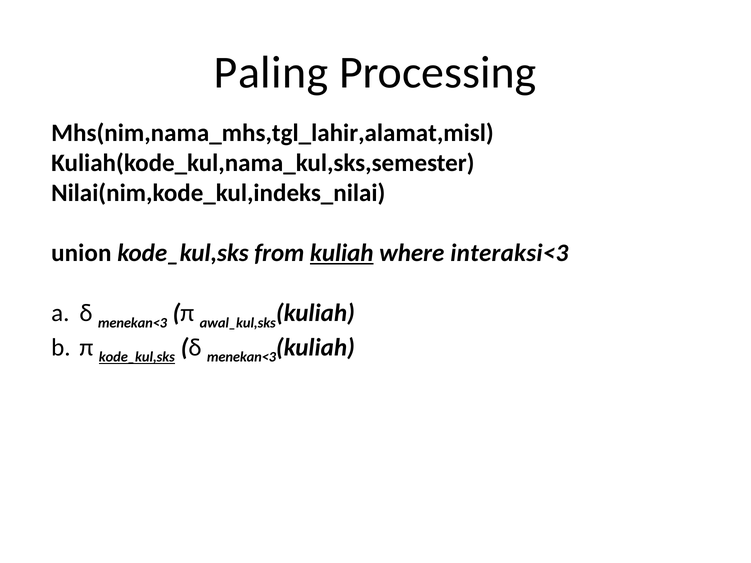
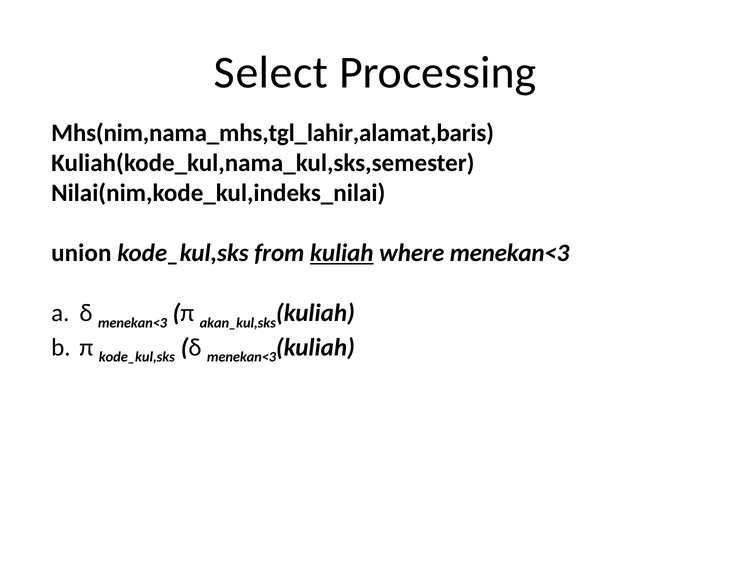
Paling: Paling -> Select (271, 73)
Mhs(nim,nama_mhs,tgl_lahir,alamat,misl: Mhs(nim,nama_mhs,tgl_lahir,alamat,misl -> Mhs(nim,nama_mhs,tgl_lahir,alamat,baris (273, 133)
where interaksi<3: interaksi<3 -> menekan<3 (510, 253)
awal_kul,sks: awal_kul,sks -> akan_kul,sks (238, 323)
kode_kul,sks underline: present -> none (137, 357)
